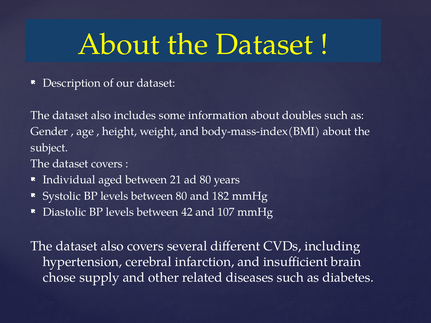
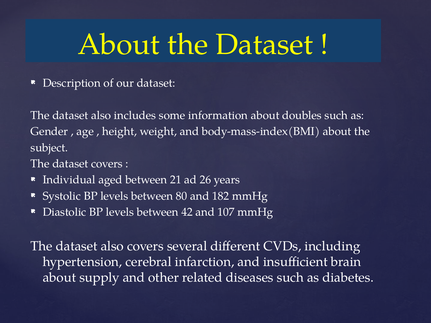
ad 80: 80 -> 26 (205, 180)
chose: chose -> about (59, 278)
